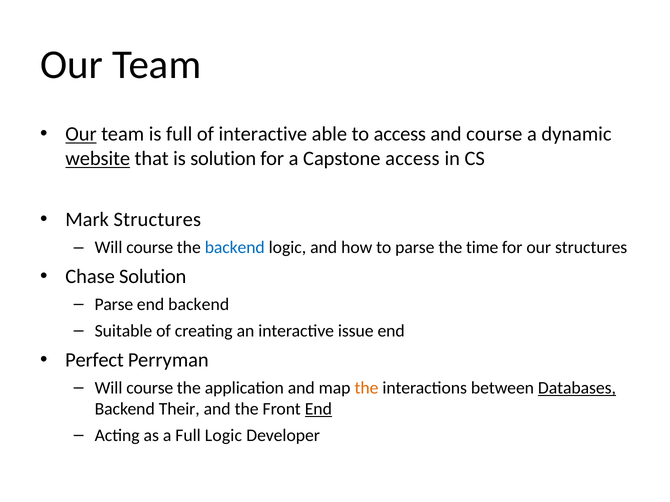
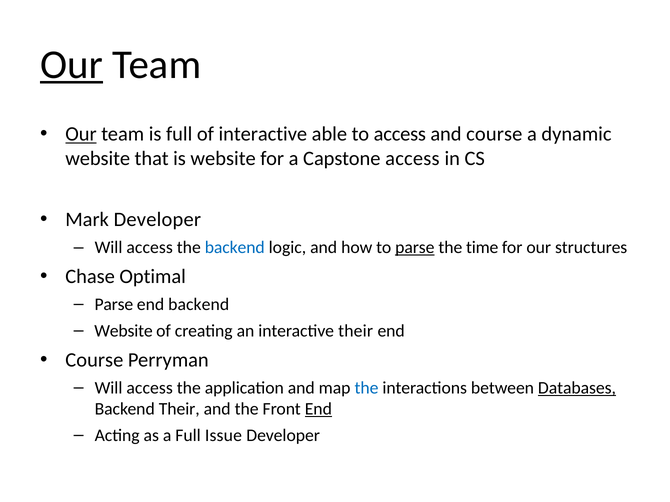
Our underline: none -> present (72, 65)
website underline: present -> none (98, 159)
is solution: solution -> website (223, 159)
Mark Structures: Structures -> Developer (157, 220)
course: course -> access (150, 248)
parse underline: none -> present (415, 248)
Chase Solution: Solution -> Optimal (153, 277)
Suitable: Suitable -> Website (124, 331)
interactive issue: issue -> their (356, 331)
Perfect: Perfect -> Course (94, 360)
course: course -> access (150, 388)
the colour: orange -> blue (366, 388)
Full Logic: Logic -> Issue (223, 436)
